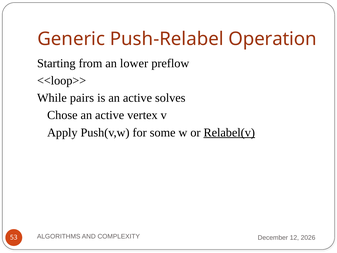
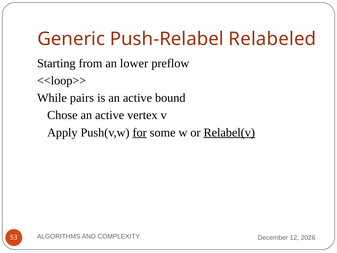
Operation: Operation -> Relabeled (272, 39)
solves: solves -> bound (170, 98)
for underline: none -> present (140, 132)
